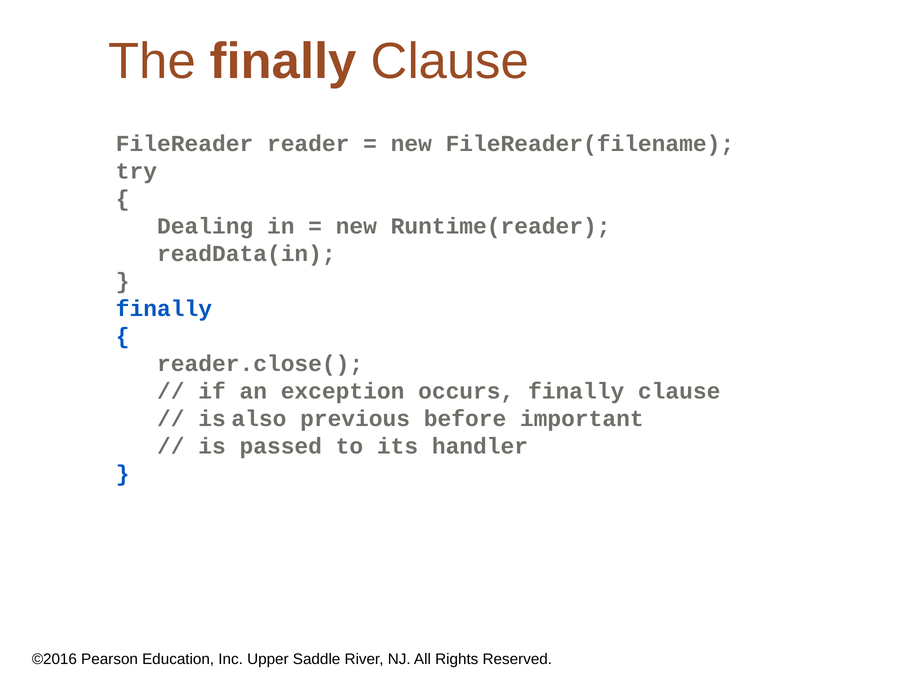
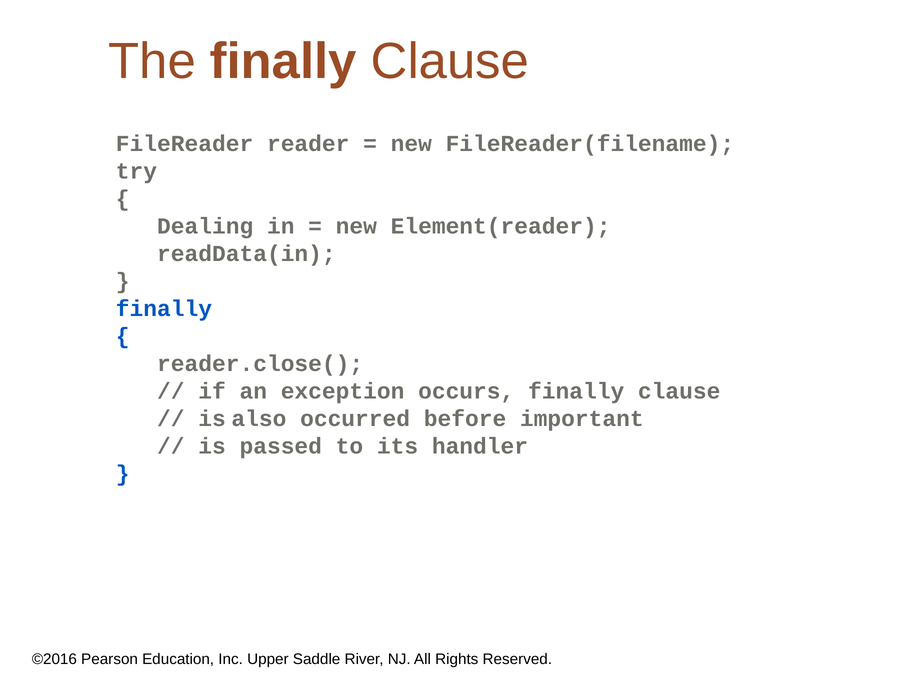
Runtime(reader: Runtime(reader -> Element(reader (501, 226)
previous: previous -> occurred (355, 419)
